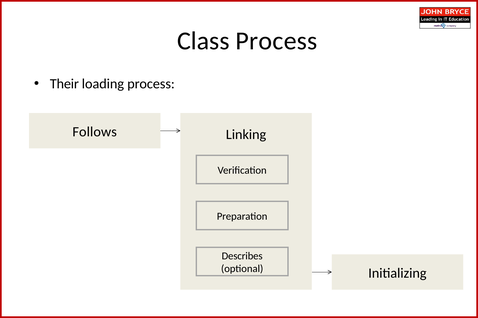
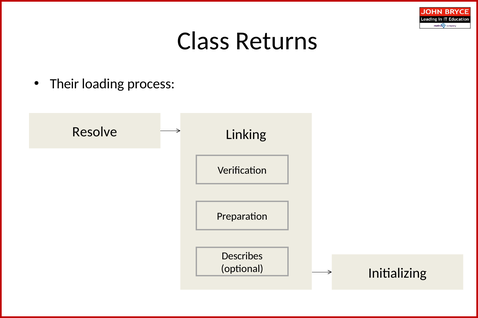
Class Process: Process -> Returns (277, 41)
Follows: Follows -> Resolve (95, 132)
